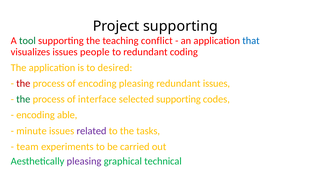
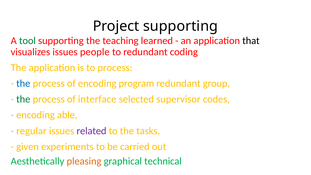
conflict: conflict -> learned (157, 41)
that colour: blue -> black (251, 41)
to desired: desired -> process (115, 68)
the colour: red -> blue (23, 83)
encoding pleasing: pleasing -> program (136, 83)
redundant issues: issues -> group (216, 83)
selected supporting: supporting -> supervisor (178, 99)
minute: minute -> regular (31, 131)
team: team -> given (28, 147)
pleasing colour: purple -> orange (84, 161)
